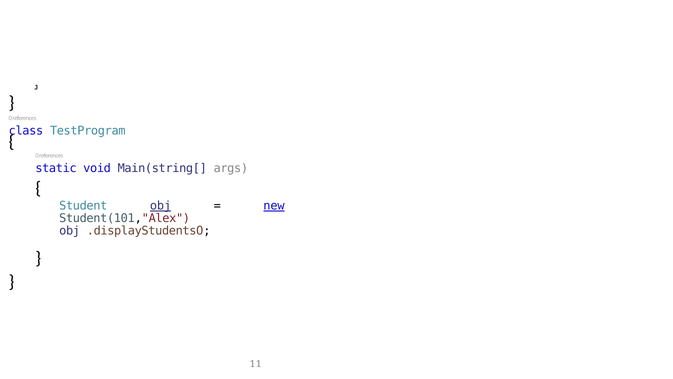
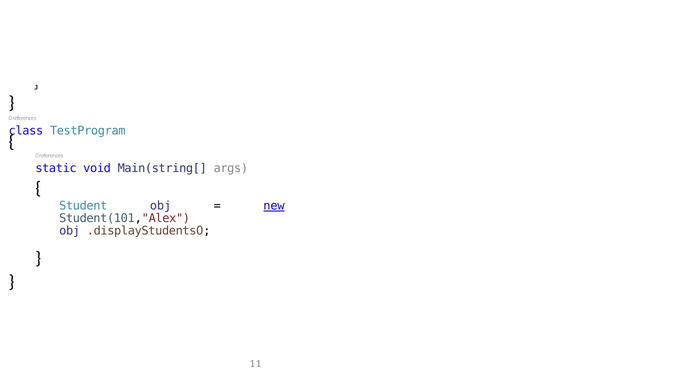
obj underline: present -> none (161, 206)
